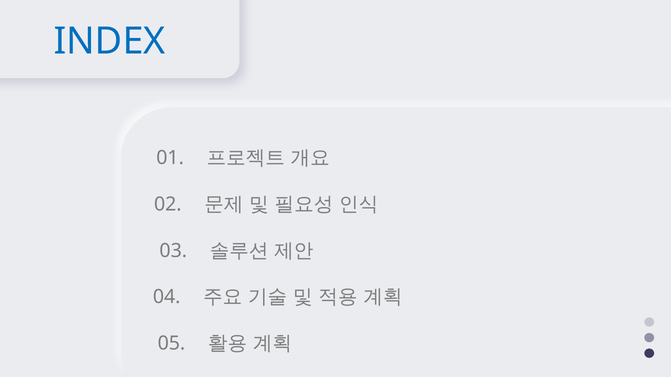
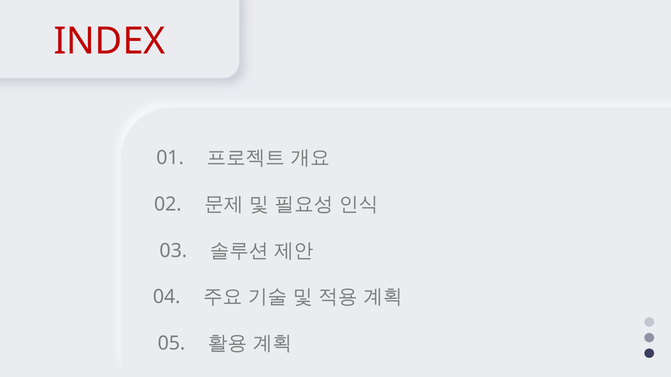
INDEX colour: blue -> red (110, 41)
